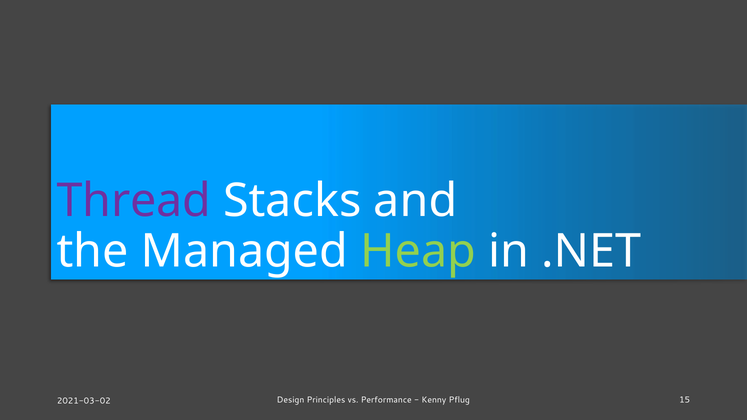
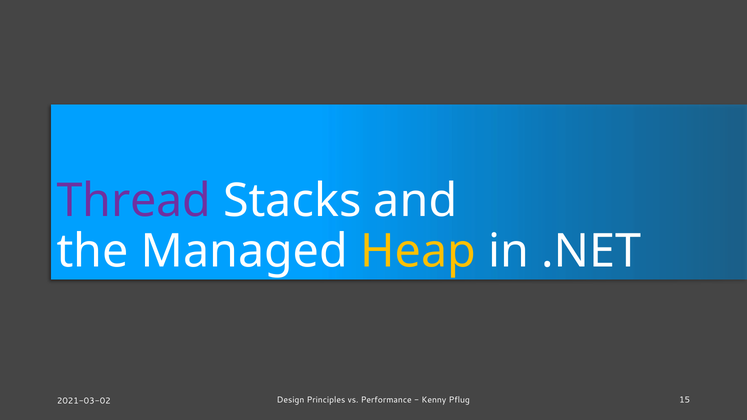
Heap colour: light green -> yellow (418, 251)
